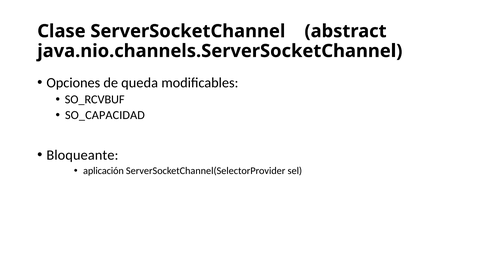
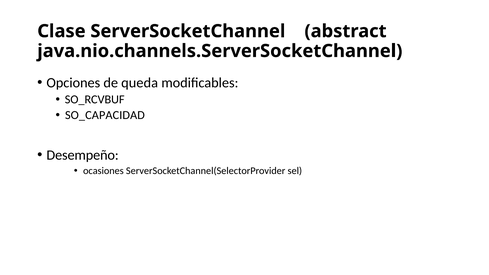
Bloqueante: Bloqueante -> Desempeño (83, 155)
aplicación: aplicación -> ocasiones (103, 171)
